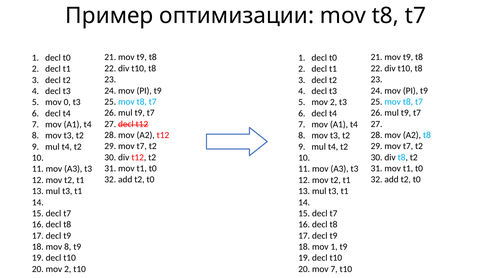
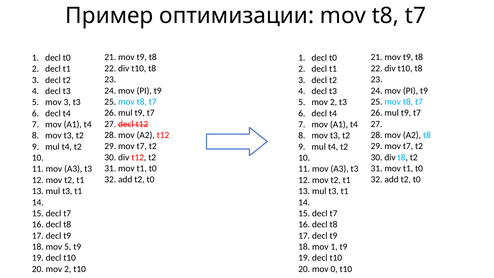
mov 0: 0 -> 3 (67, 102)
mov 8: 8 -> 5 (68, 247)
mov 7: 7 -> 0 (334, 269)
